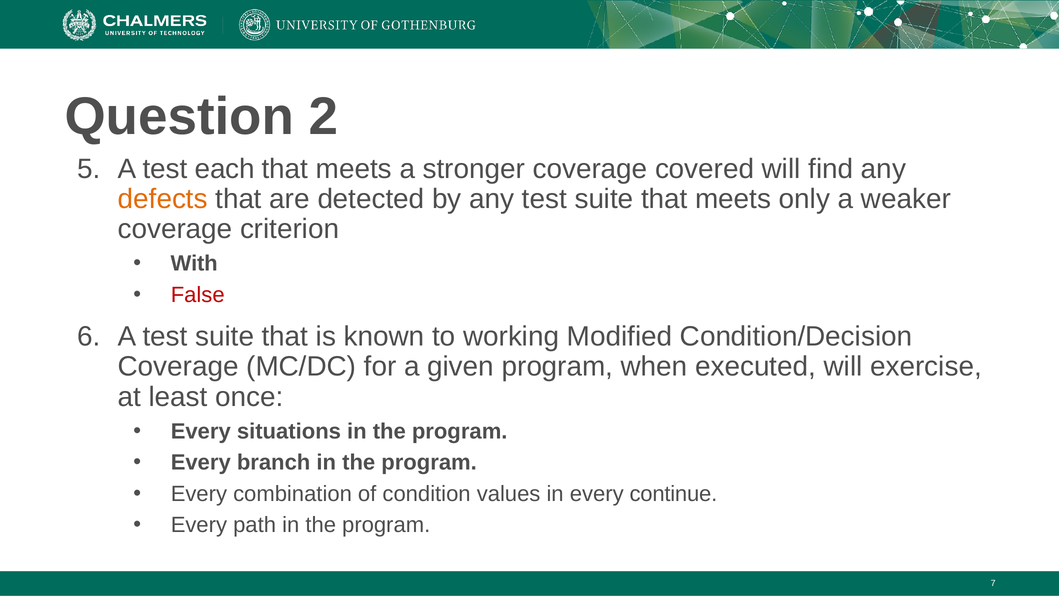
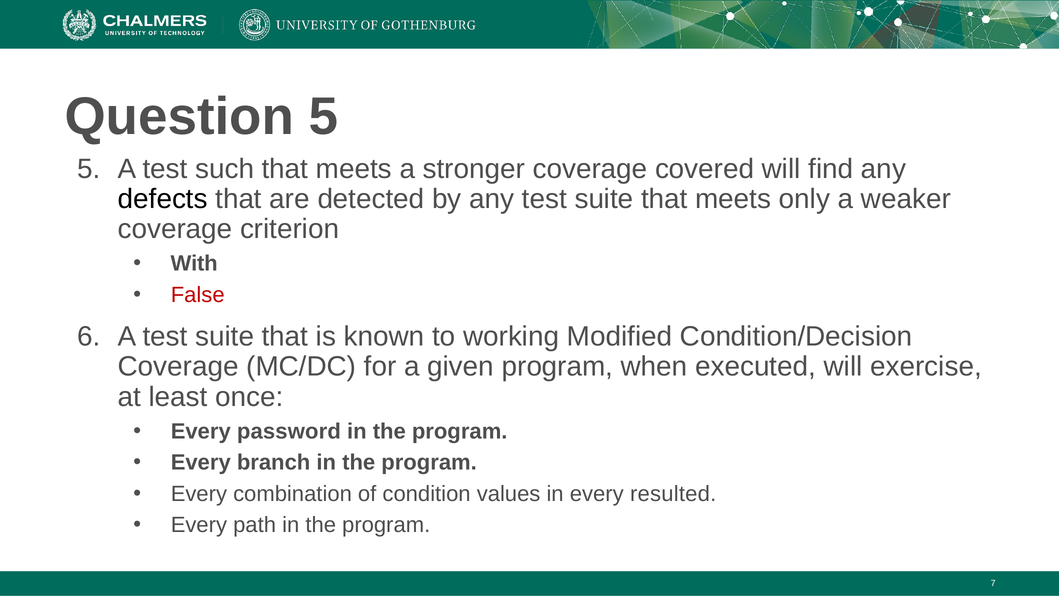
Question 2: 2 -> 5 (323, 117)
each: each -> such (225, 169)
defects colour: orange -> black (163, 199)
situations: situations -> password (289, 431)
continue: continue -> resulted (673, 493)
